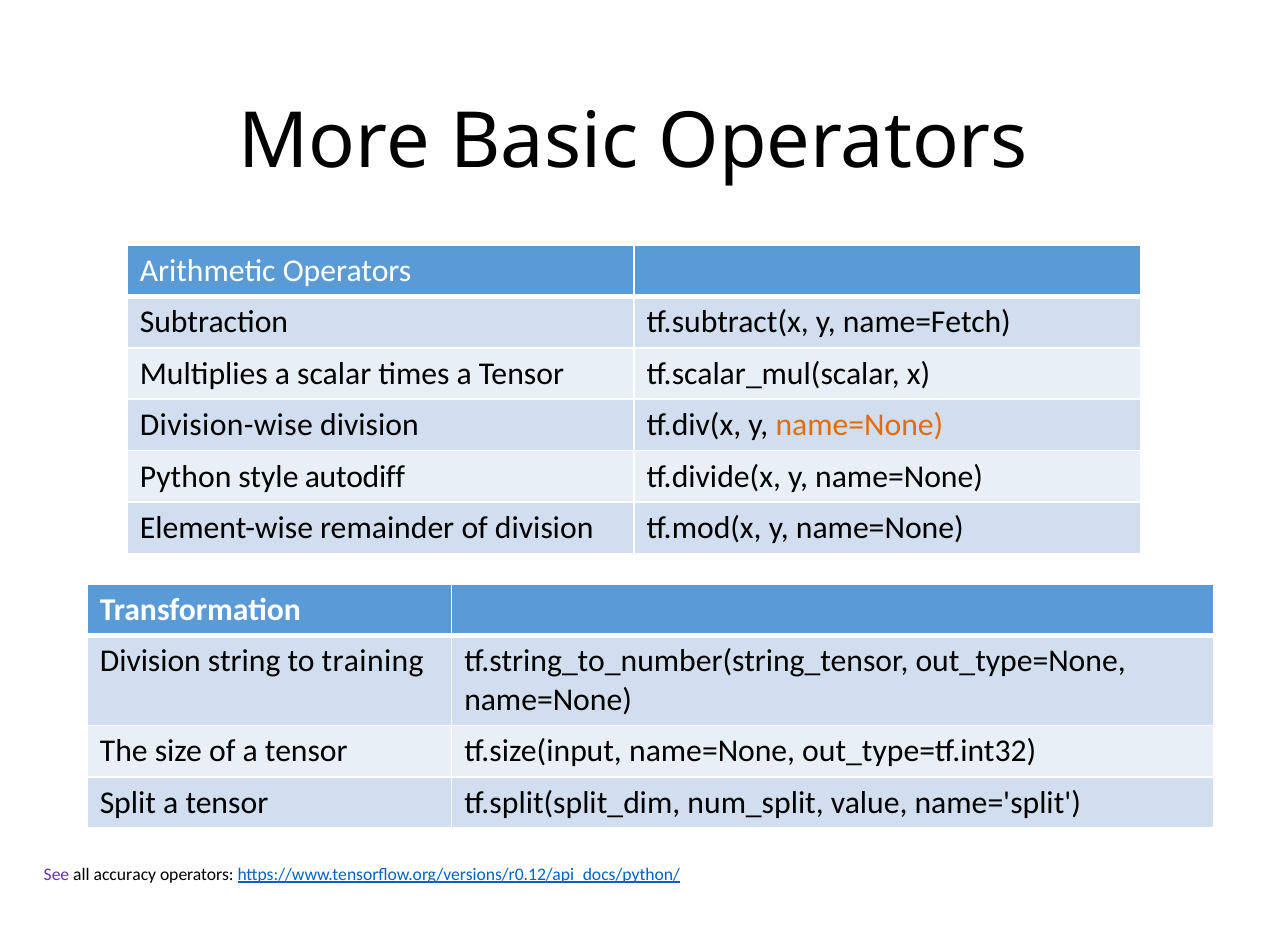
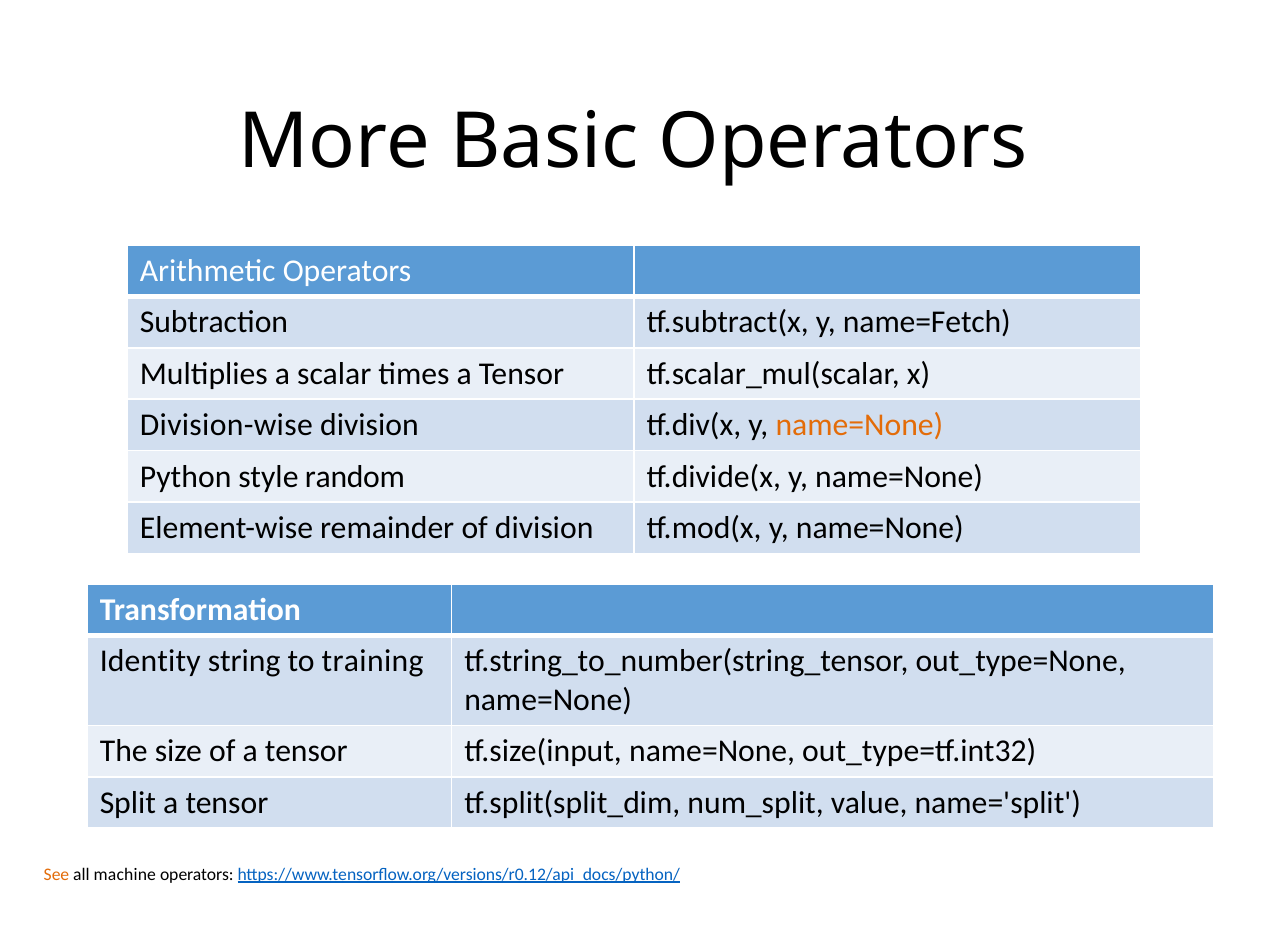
autodiff: autodiff -> random (355, 477)
Division: Division -> Identity (150, 661)
See colour: purple -> orange (56, 874)
accuracy: accuracy -> machine (125, 874)
